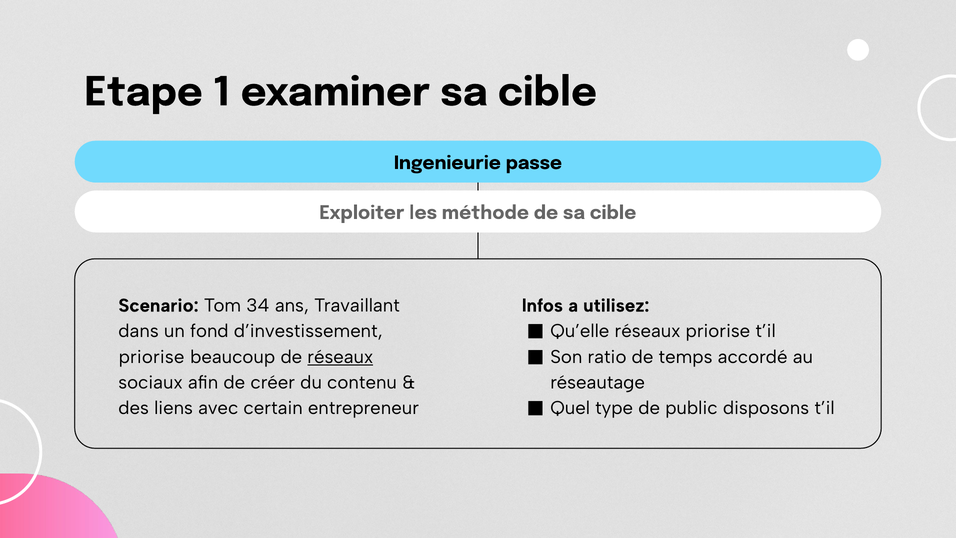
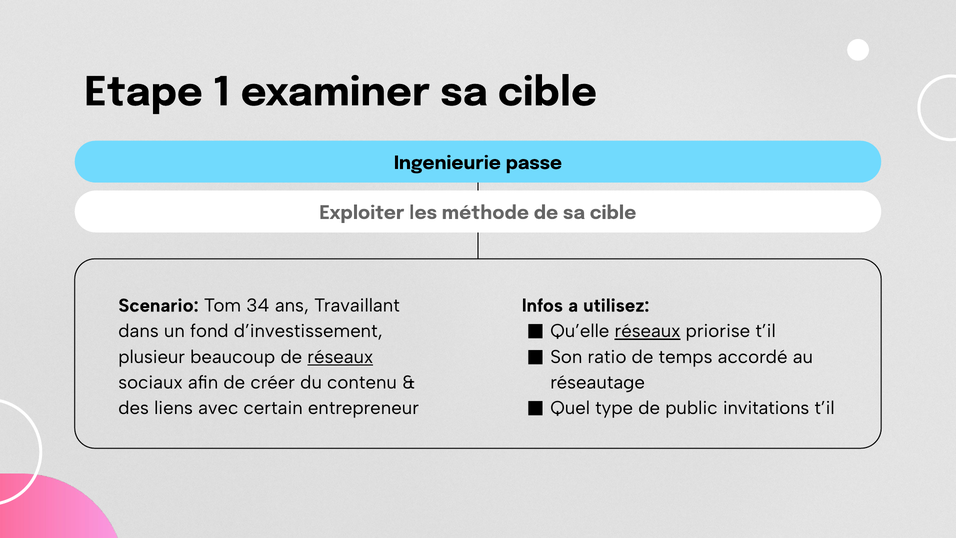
réseaux underline: none -> present (648, 331)
priorise: priorise -> plusieur (152, 357)
disposons: disposons -> invitations (766, 408)
